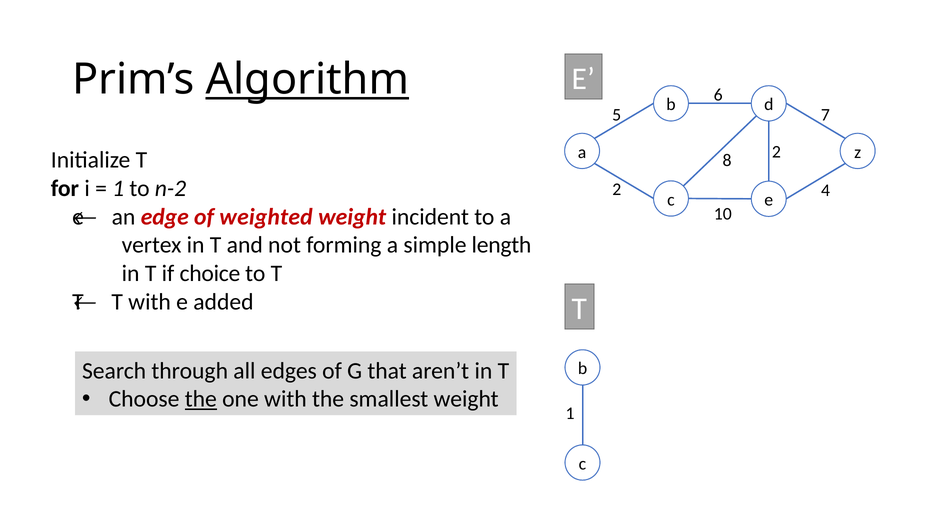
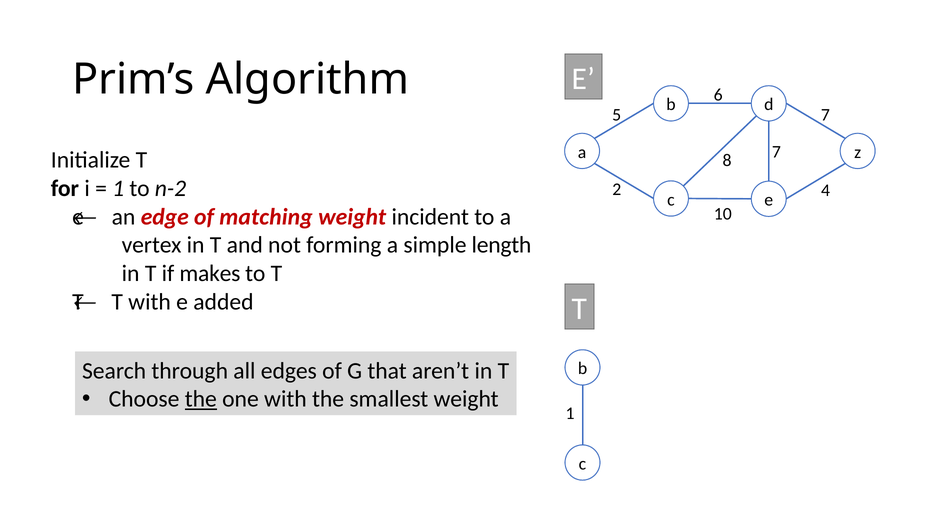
Algorithm underline: present -> none (307, 79)
8 2: 2 -> 7 (776, 152)
weighted: weighted -> matching (266, 217)
choice: choice -> makes (210, 273)
